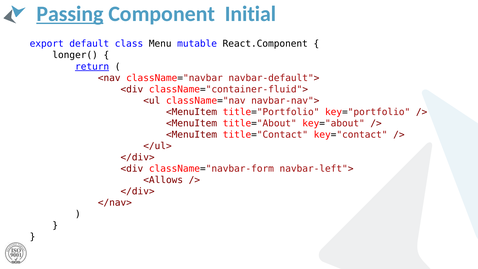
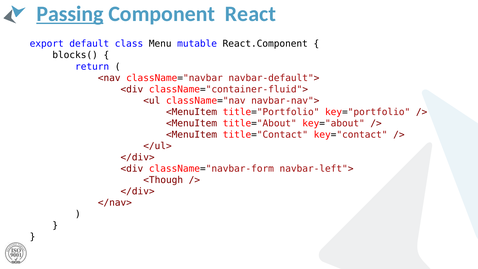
Initial: Initial -> React (250, 14)
longer(: longer( -> blocks( (75, 55)
return underline: present -> none (92, 67)
<Allows: <Allows -> <Though (163, 180)
